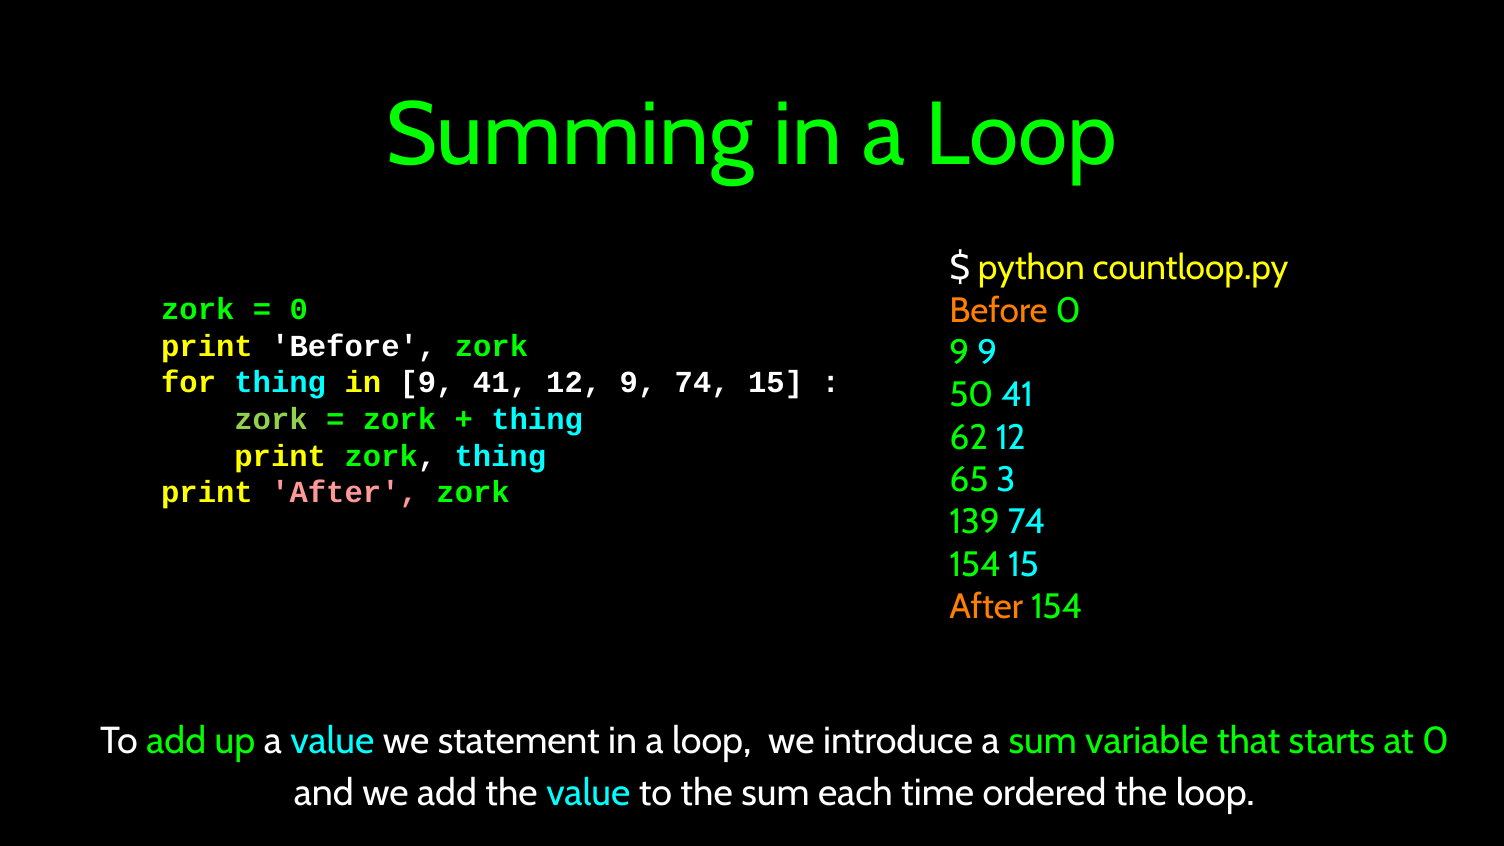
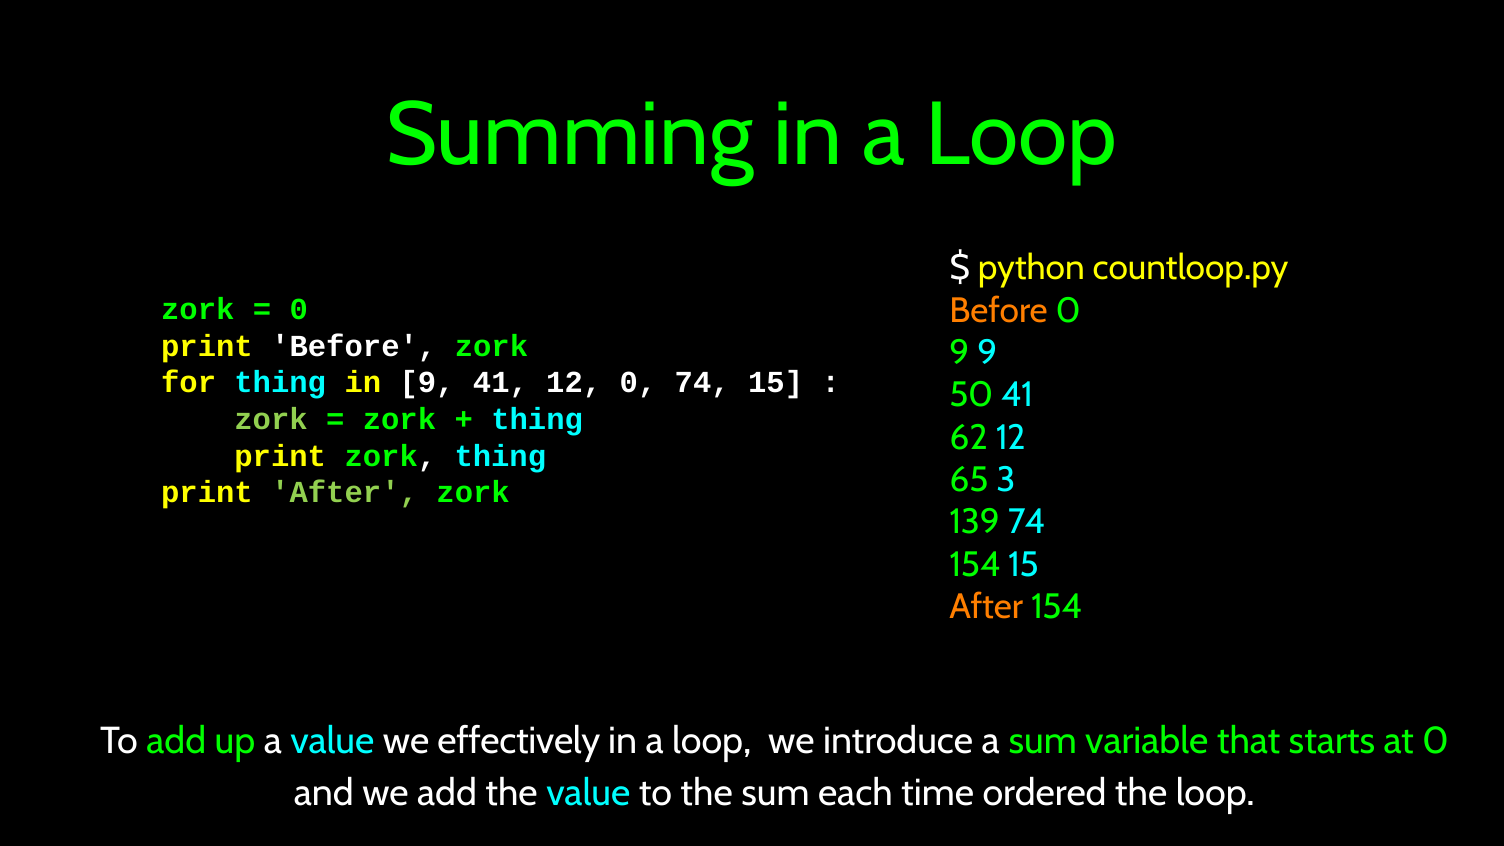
12 9: 9 -> 0 (638, 383)
After colour: pink -> light green (345, 493)
statement: statement -> effectively (519, 741)
